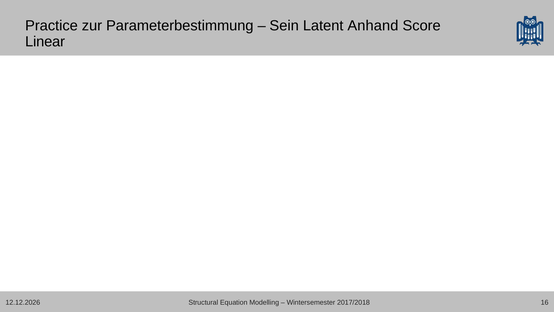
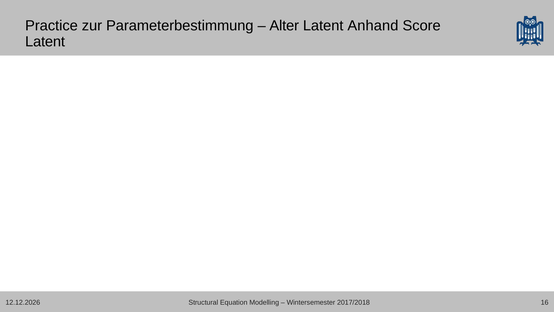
Sein: Sein -> Alter (284, 26)
Linear: Linear -> Latent (45, 42)
